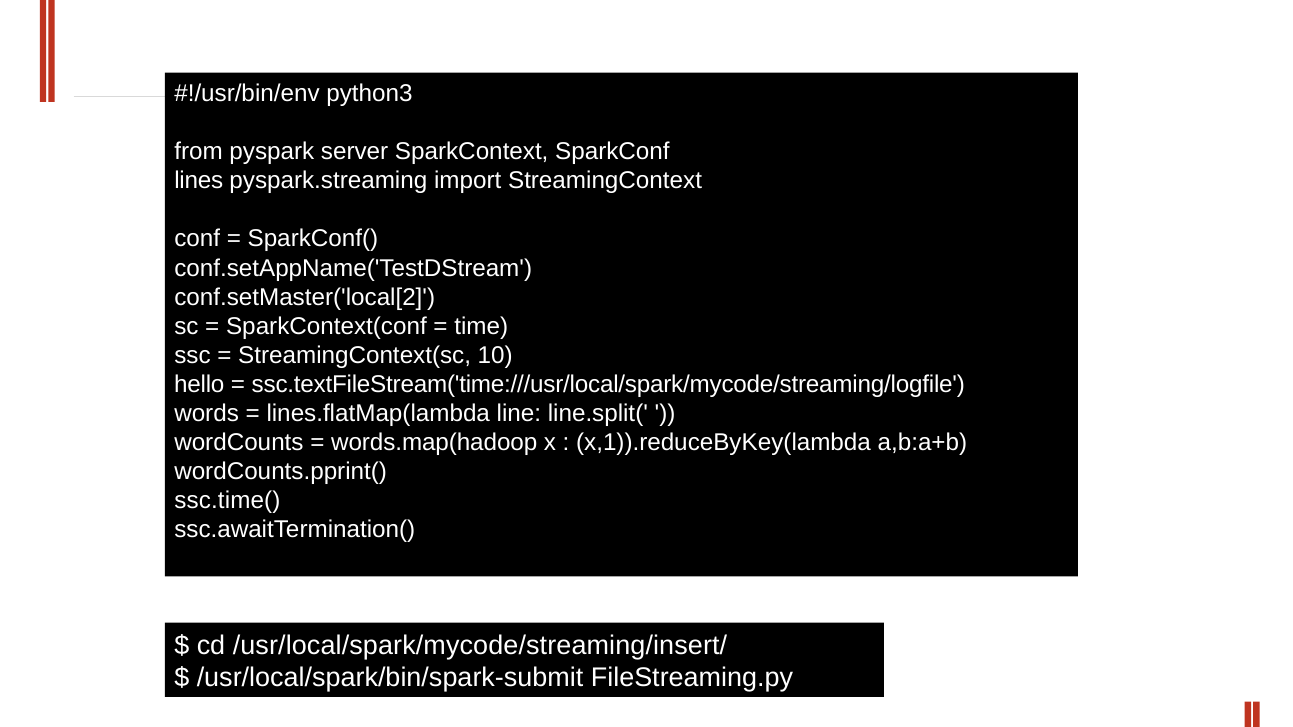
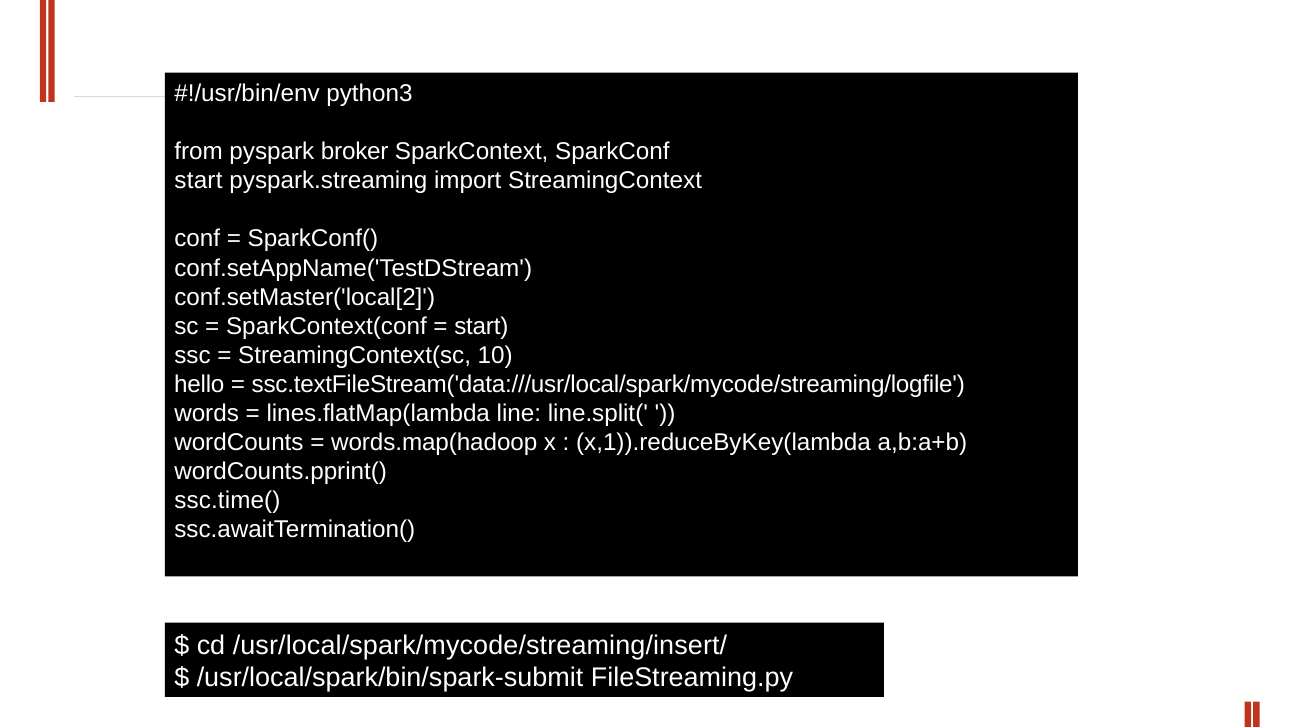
server: server -> broker (355, 152)
lines: lines -> start (198, 181)
time: time -> start (481, 326)
ssc.textFileStream('time:///usr/local/spark/mycode/streaming/logfile: ssc.textFileStream('time:///usr/local/spark/mycode/streaming/logfile -> ssc.textFileStream('data:///usr/local/spark/mycode/streaming/logfile (608, 385)
